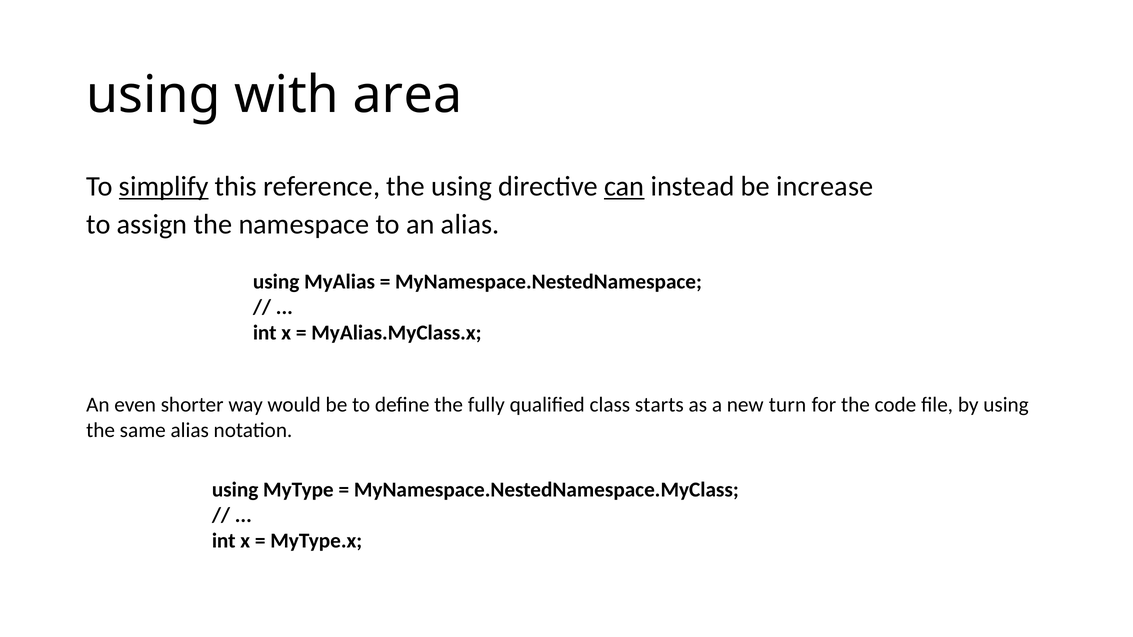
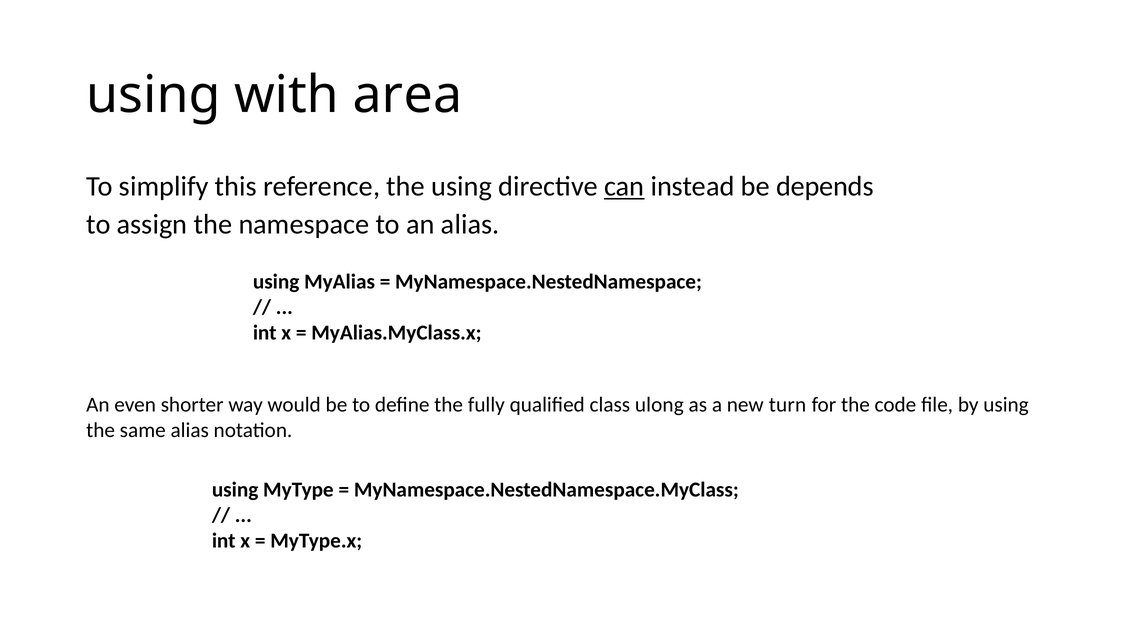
simplify underline: present -> none (164, 187)
increase: increase -> depends (825, 187)
starts: starts -> ulong (659, 405)
